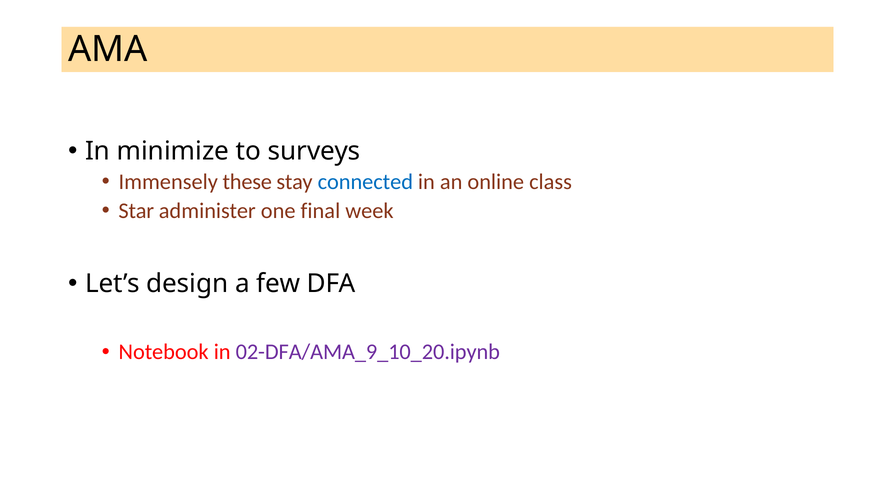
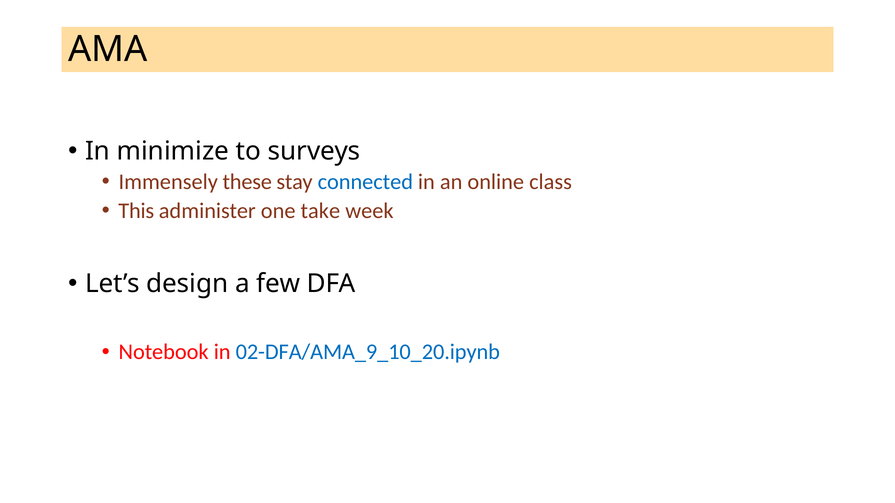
Star: Star -> This (136, 211)
final: final -> take (320, 211)
02-DFA/AMA_9_10_20.ipynb colour: purple -> blue (368, 352)
